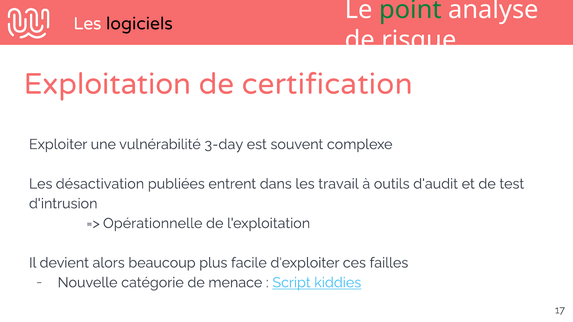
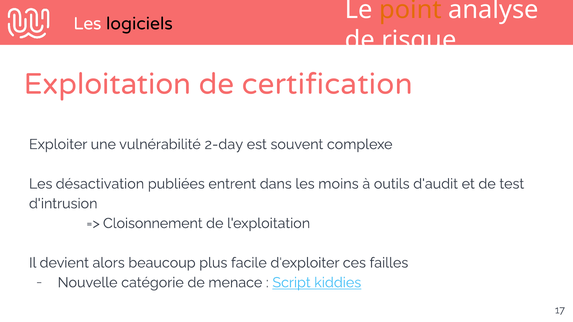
point colour: green -> orange (410, 10)
3-day: 3-day -> 2-day (224, 145)
travail: travail -> moins (338, 184)
Opérationnelle: Opérationnelle -> Cloisonnement (153, 224)
